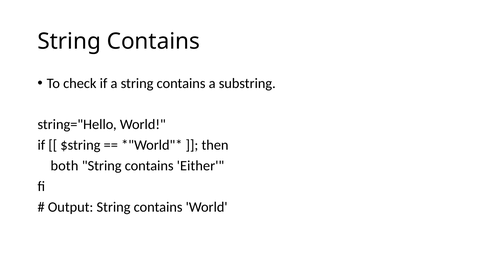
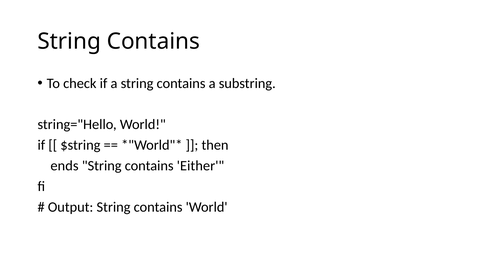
both: both -> ends (64, 166)
